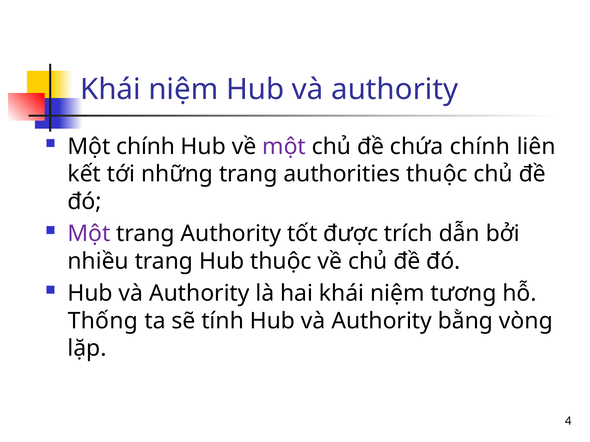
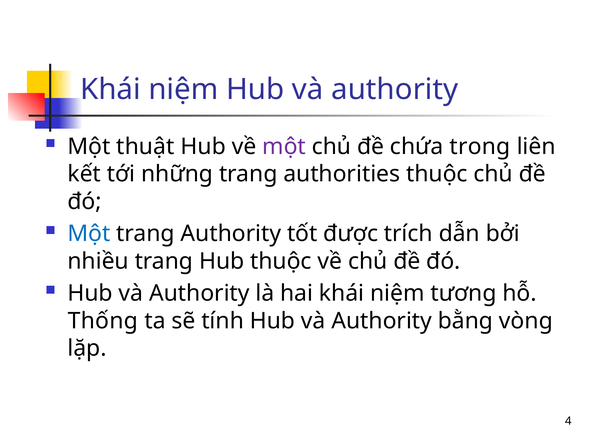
Một chính: chính -> thuật (145, 147)
chứa chính: chính -> trọng (480, 147)
Một colour: purple -> blue (89, 234)
